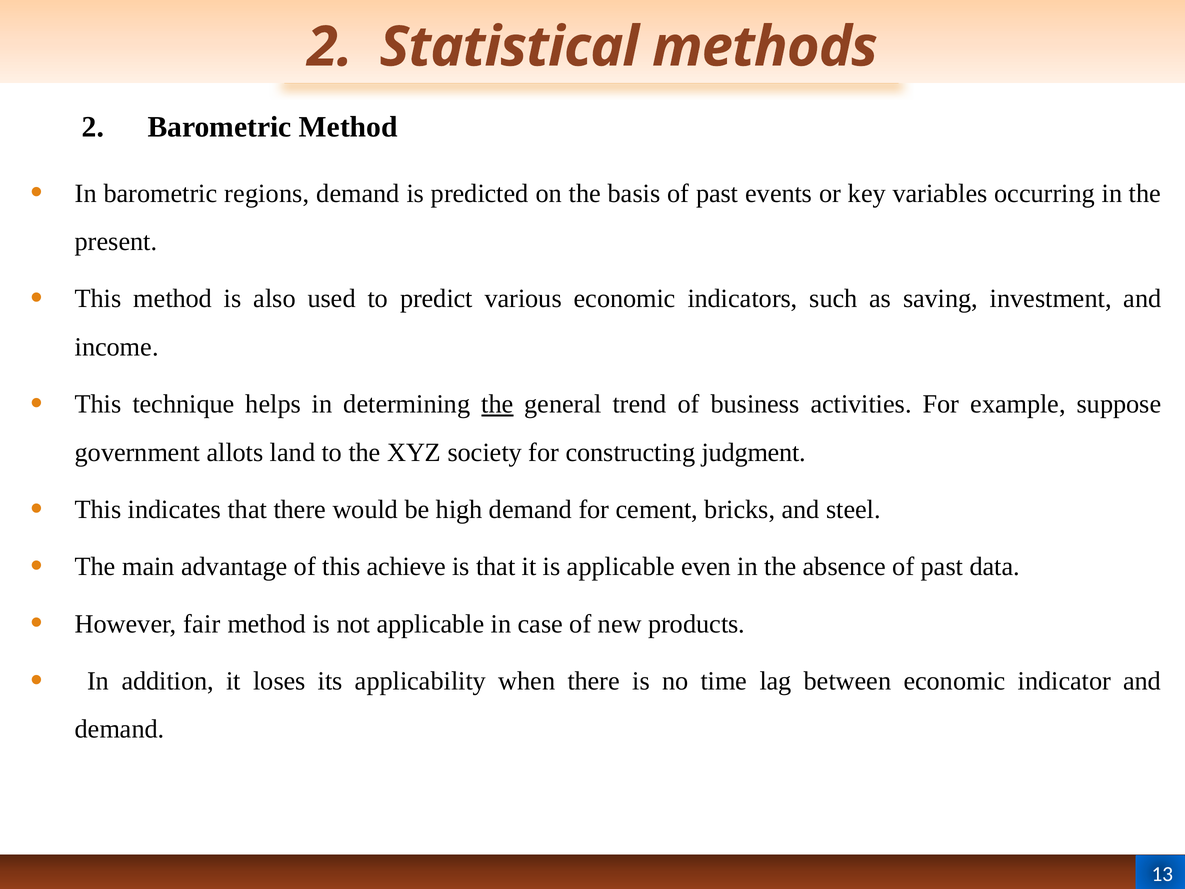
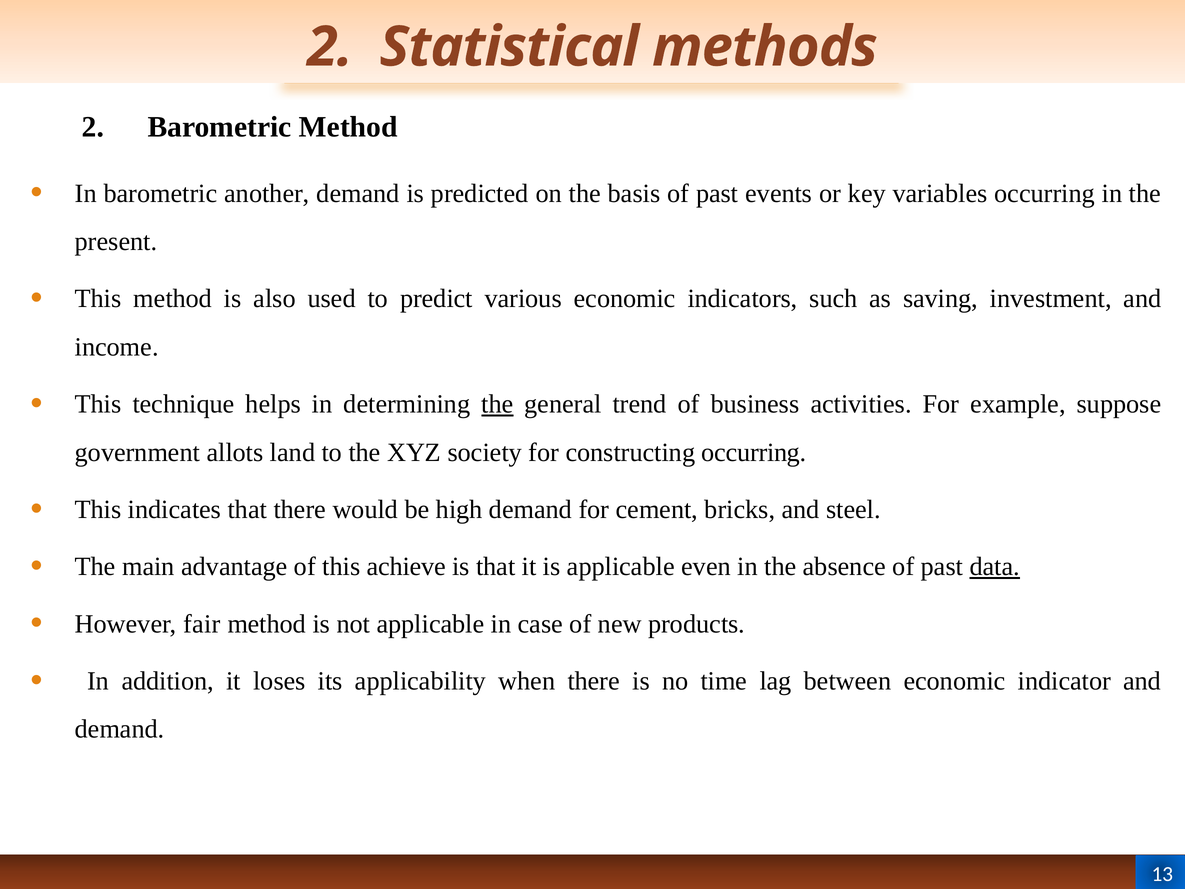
regions: regions -> another (267, 193)
constructing judgment: judgment -> occurring (754, 452)
data underline: none -> present (995, 567)
